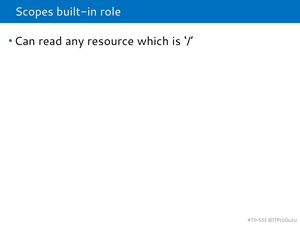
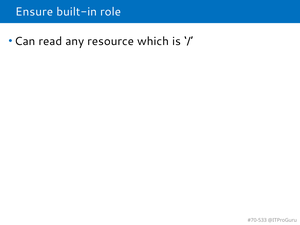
Scopes: Scopes -> Ensure (34, 12)
